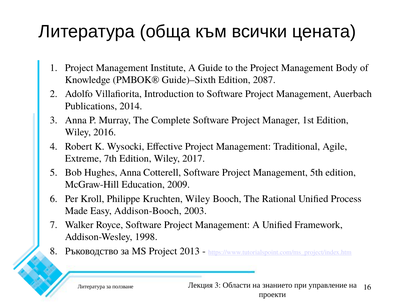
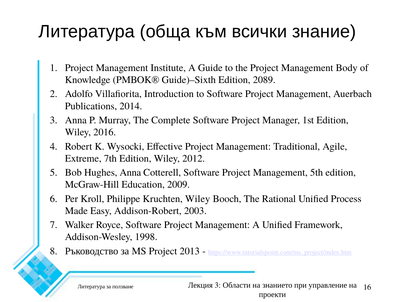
цената: цената -> знание (324, 31)
2087: 2087 -> 2089 (264, 80)
2017: 2017 -> 2012 (194, 158)
Addison-Booch: Addison-Booch -> Addison-Robert (148, 210)
